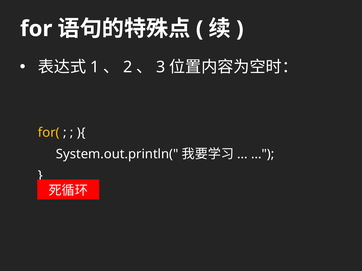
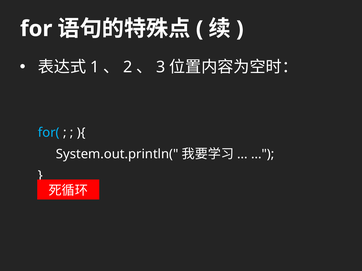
for( colour: yellow -> light blue (49, 133)
